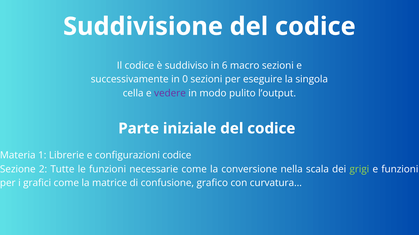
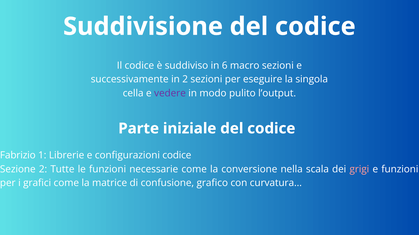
in 0: 0 -> 2 (185, 80)
Materia: Materia -> Fabrizio (18, 156)
grigi colour: light green -> pink (359, 170)
